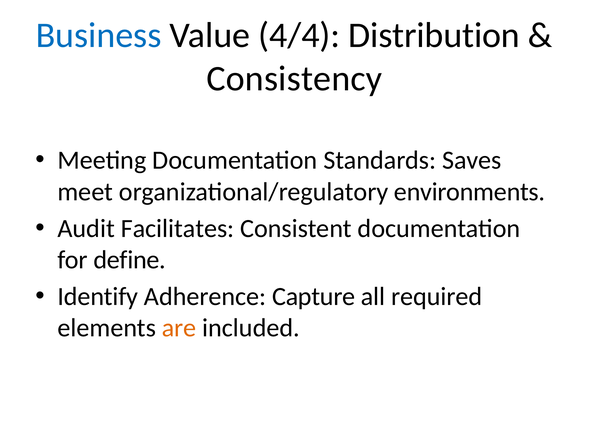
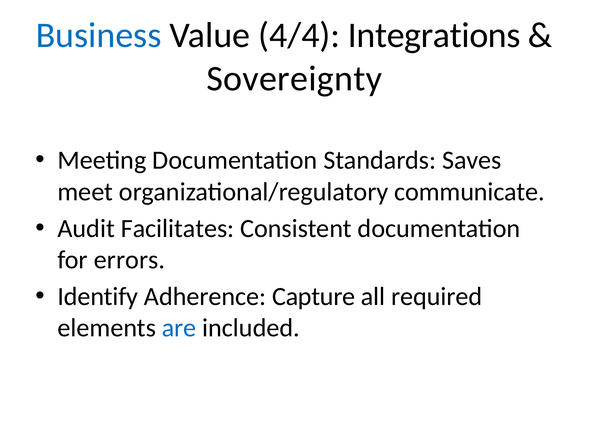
Distribution: Distribution -> Integrations (434, 35)
Consistency: Consistency -> Sovereignty (294, 79)
environments: environments -> communicate (470, 192)
define: define -> errors (129, 260)
are colour: orange -> blue (179, 328)
